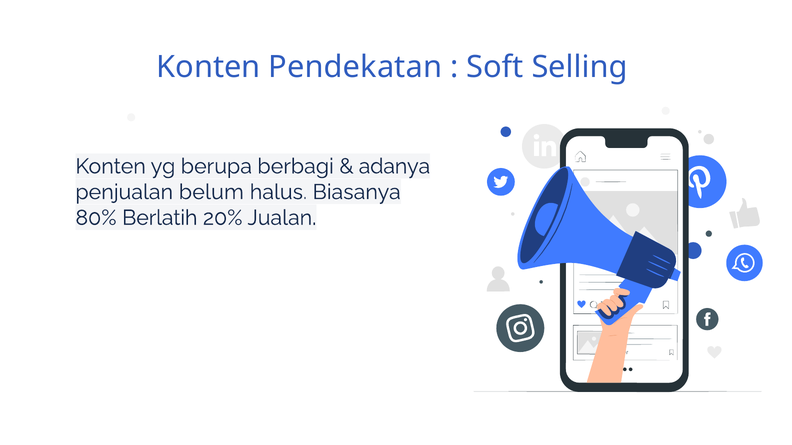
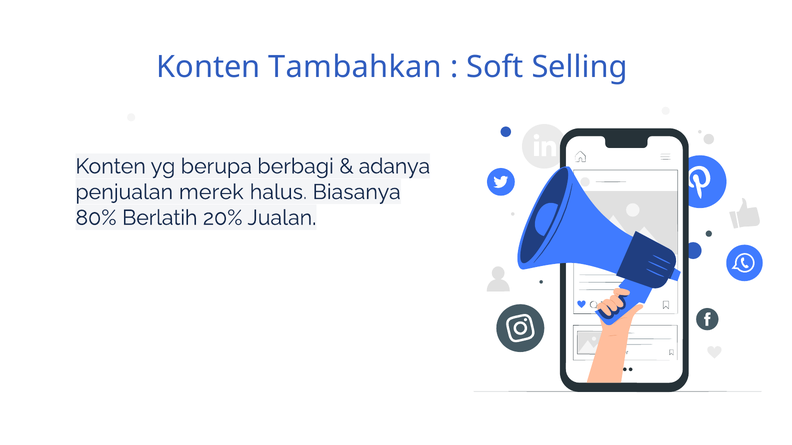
Pendekatan: Pendekatan -> Tambahkan (355, 67)
belum: belum -> merek (211, 192)
